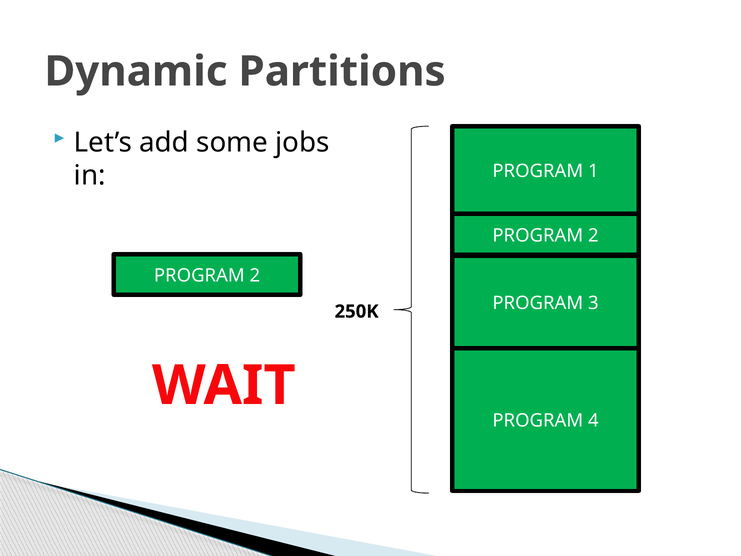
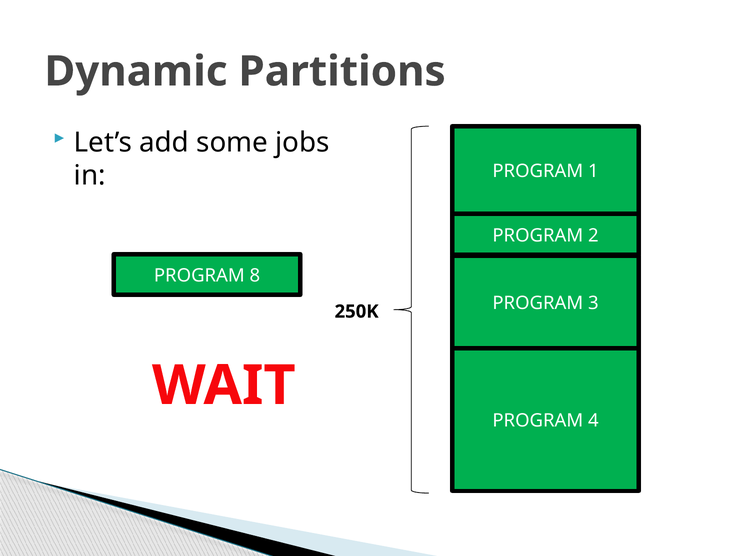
2: 2 -> 8 (255, 276)
